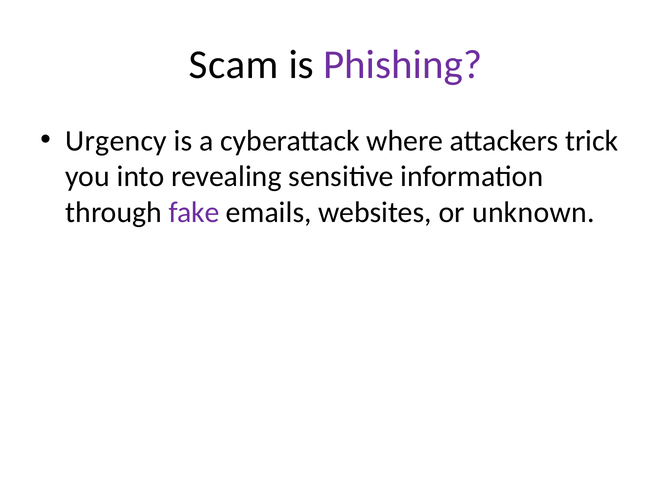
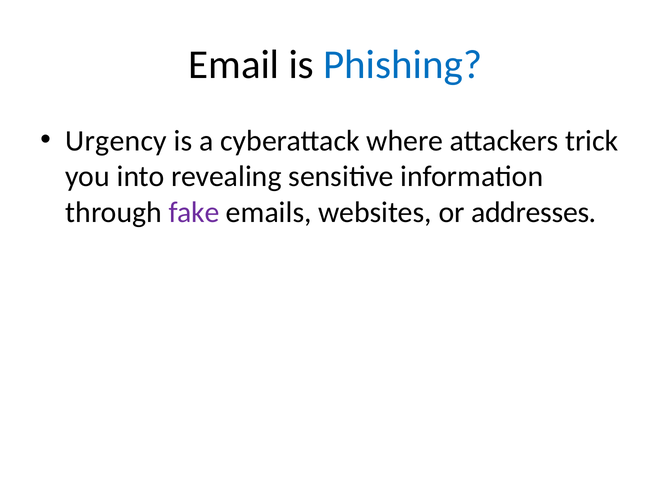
Scam: Scam -> Email (234, 65)
Phishing colour: purple -> blue (403, 65)
unknown: unknown -> addresses (534, 212)
